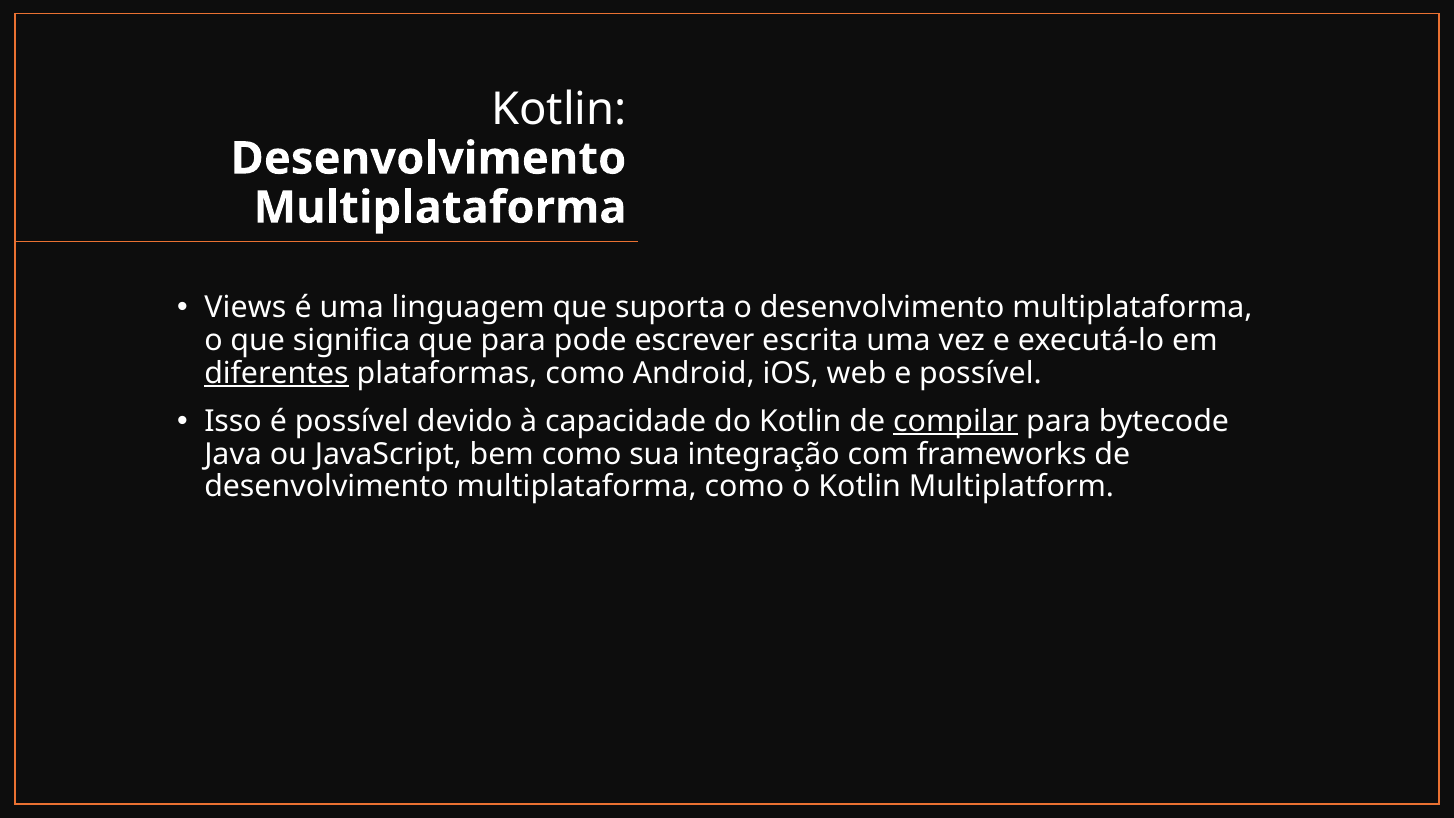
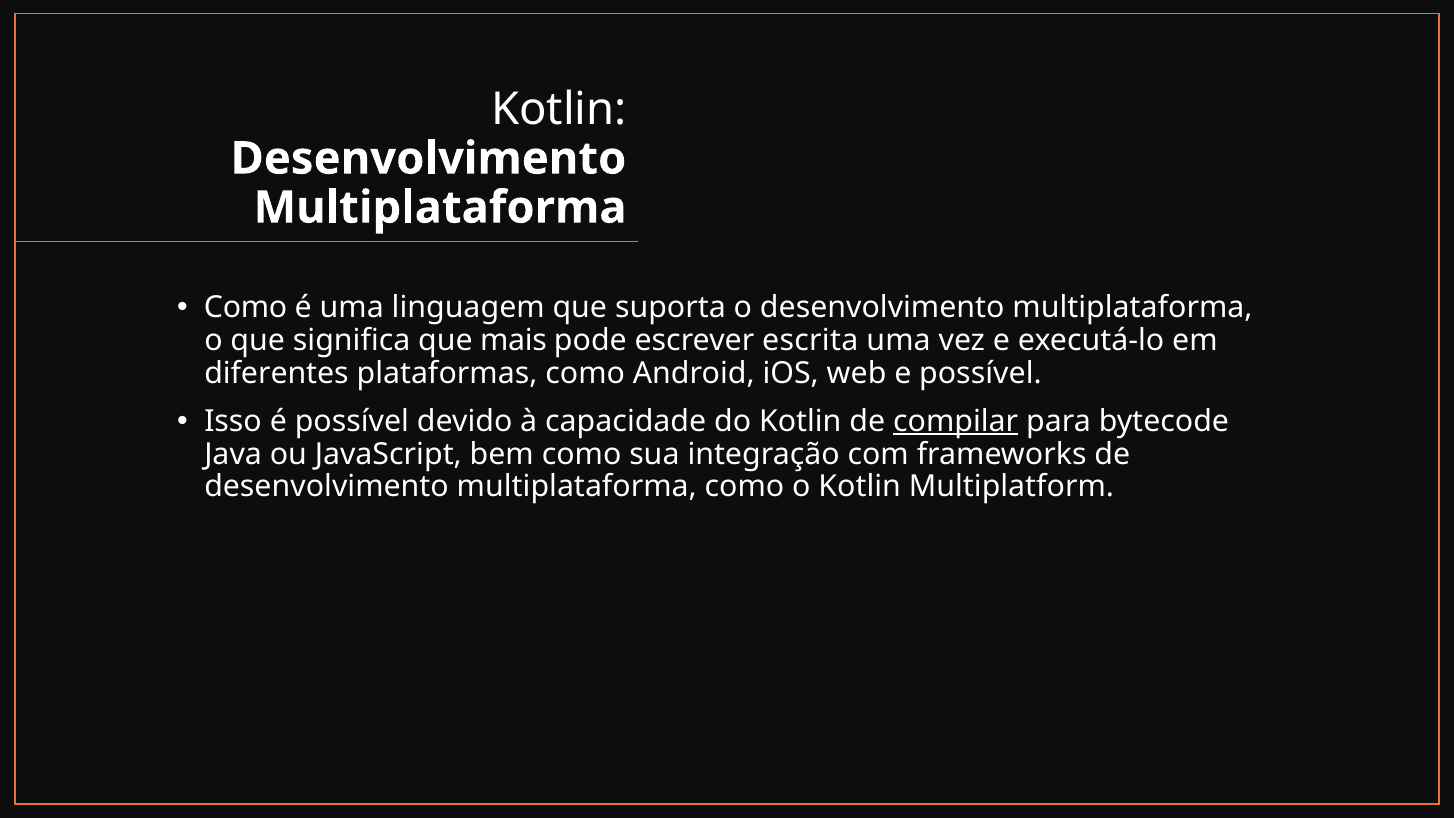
Views: Views -> Como (246, 308)
que para: para -> mais (513, 341)
diferentes underline: present -> none (276, 373)
